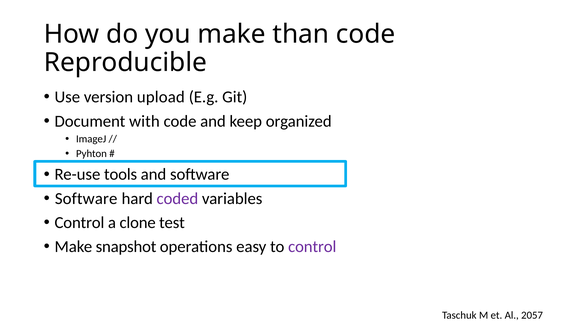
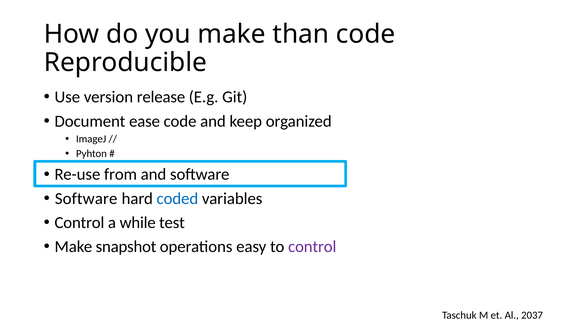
upload: upload -> release (161, 97)
with: with -> ease (145, 121)
tools: tools -> from (121, 174)
coded colour: purple -> blue (177, 198)
clone: clone -> while (138, 223)
2057: 2057 -> 2037 (532, 315)
